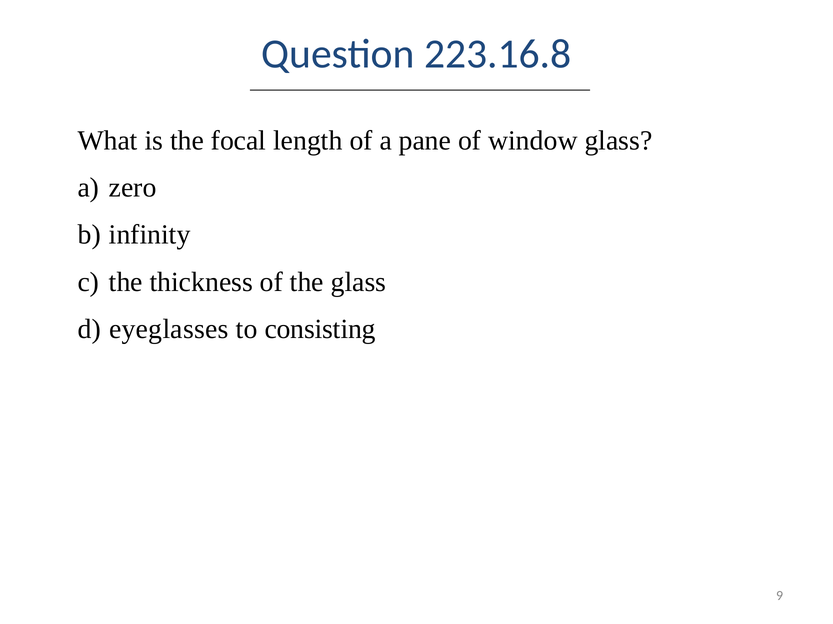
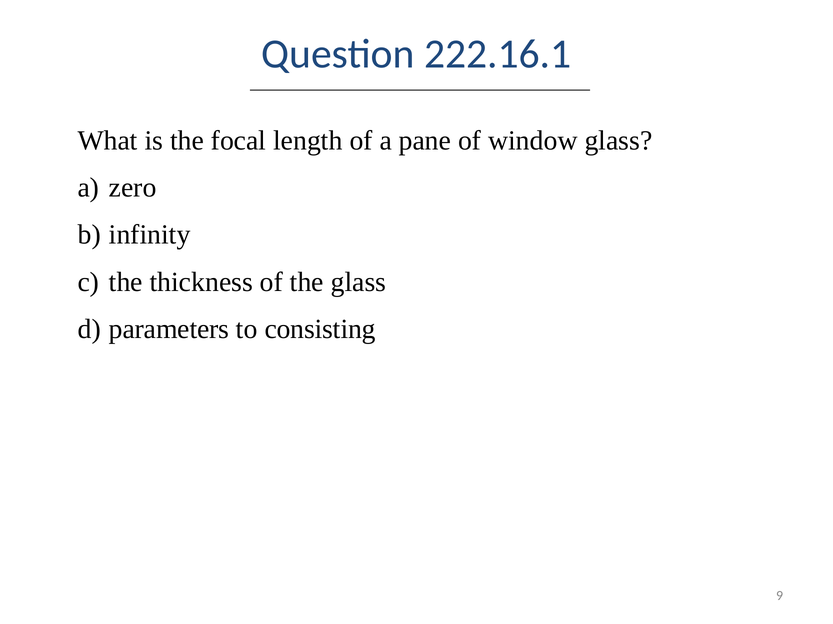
223.16.8: 223.16.8 -> 222.16.1 (498, 54)
eyeglasses: eyeglasses -> parameters (169, 329)
